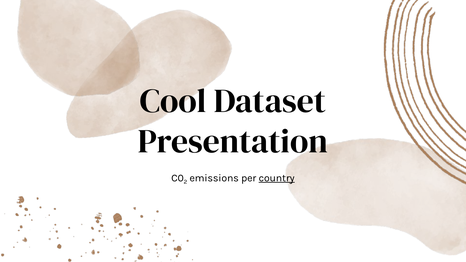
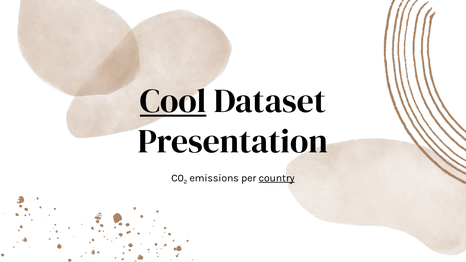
Cool underline: none -> present (173, 101)
